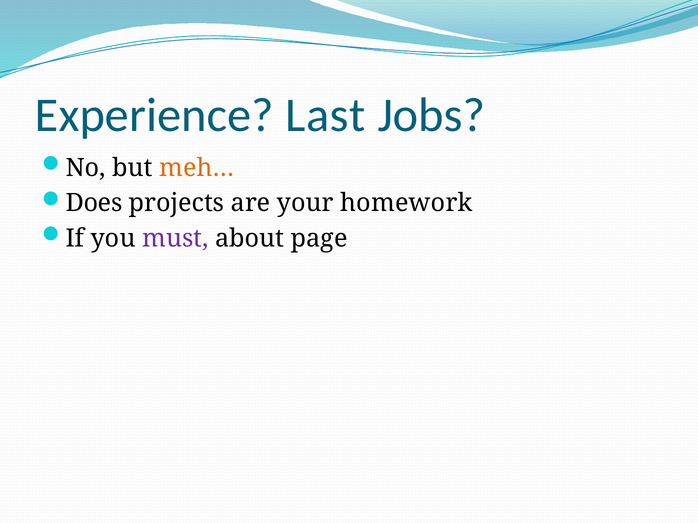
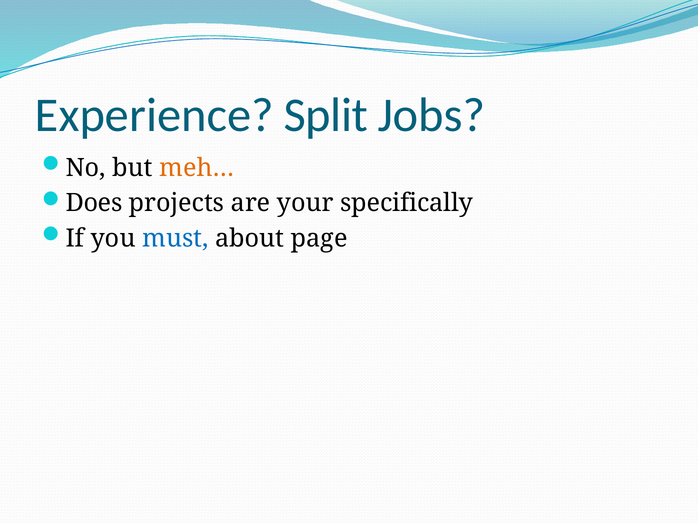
Last: Last -> Split (326, 115)
homework: homework -> specifically (407, 203)
must colour: purple -> blue (175, 239)
